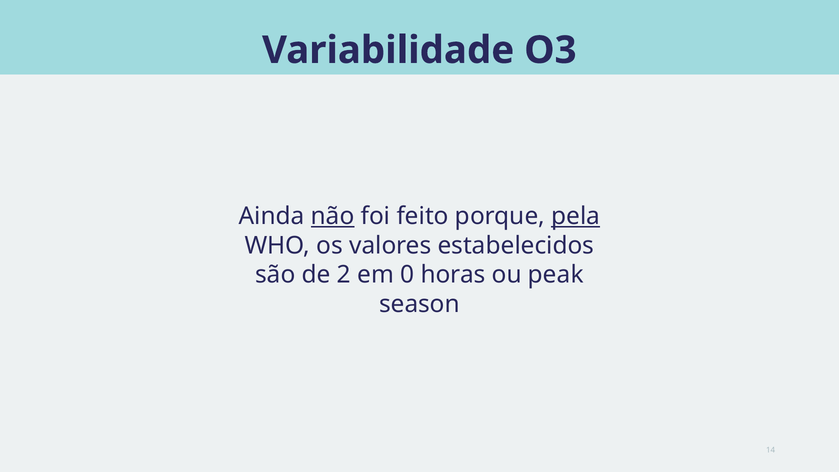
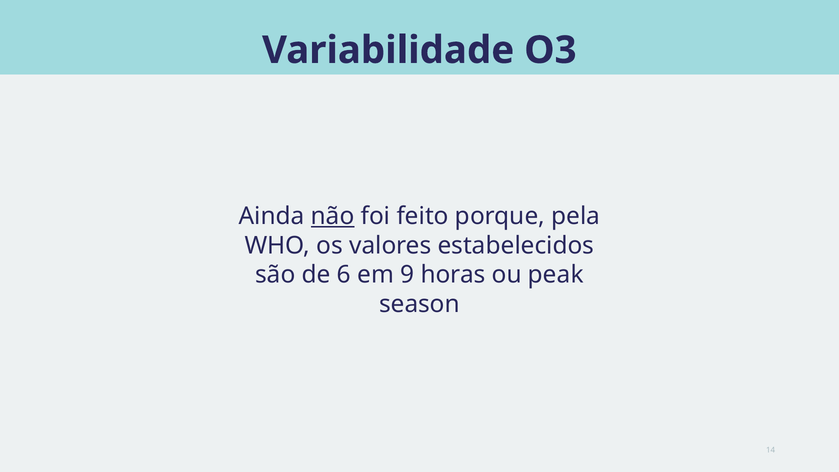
pela underline: present -> none (576, 216)
2: 2 -> 6 (344, 275)
0: 0 -> 9 (407, 275)
